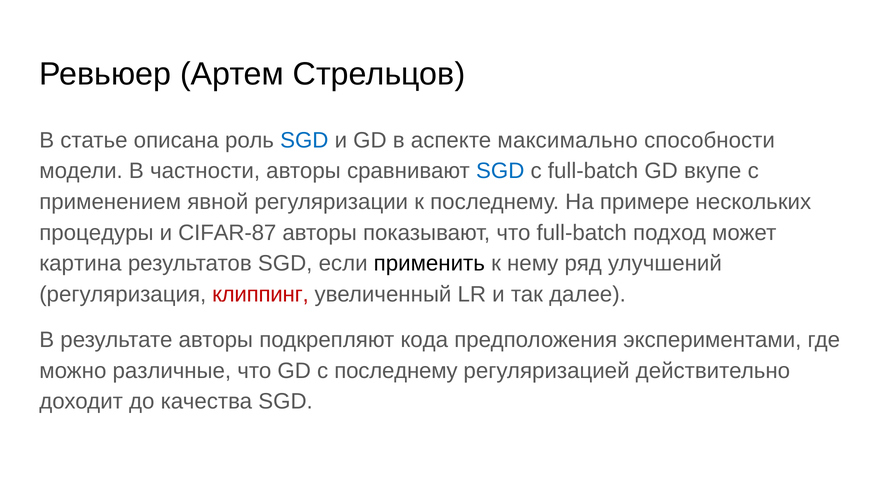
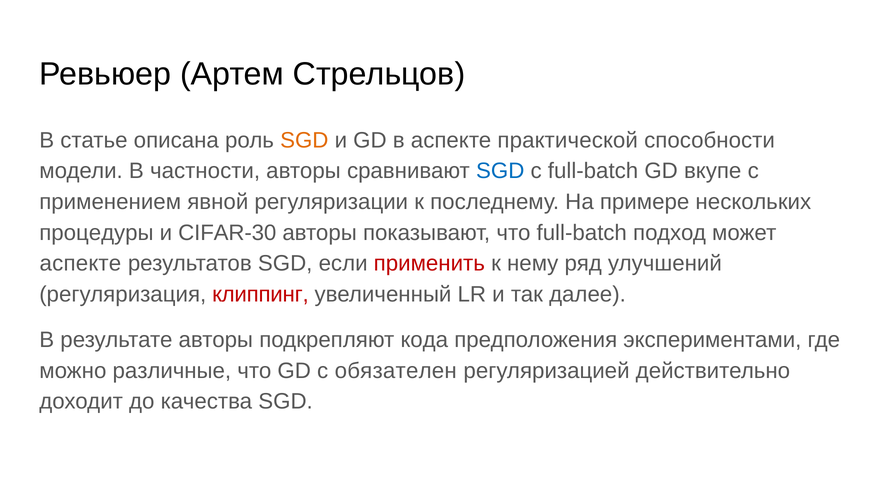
SGD colour: blue -> orange (304, 140)
максимально: максимально -> практической (568, 140)
CIFAR-87: CIFAR-87 -> CIFAR-30 (227, 233)
картина: картина -> аспекте (80, 263)
применить colour: black -> red (429, 263)
с последнему: последнему -> обязателен (396, 370)
